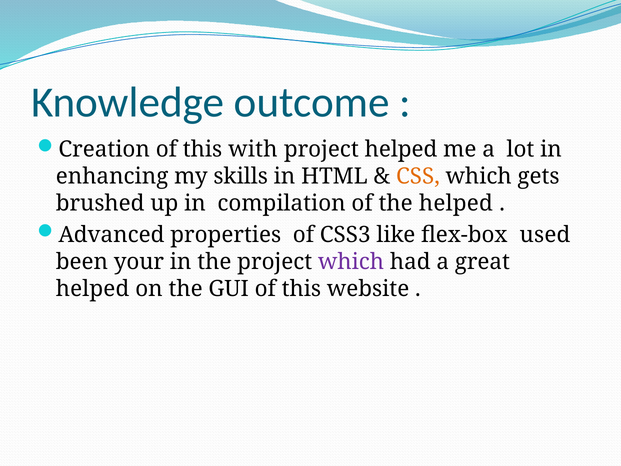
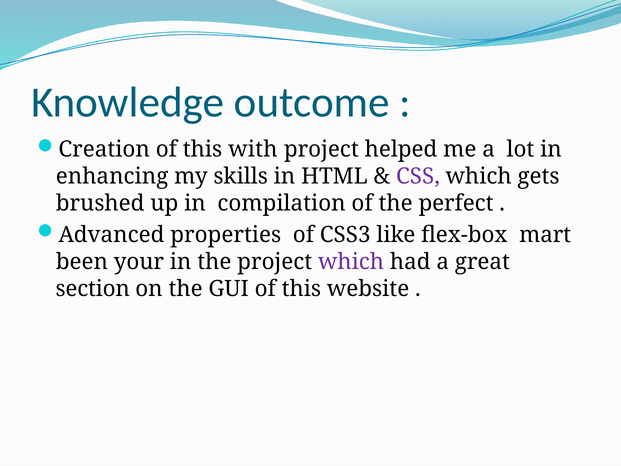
CSS colour: orange -> purple (418, 176)
the helped: helped -> perfect (456, 203)
used: used -> mart (545, 235)
helped: helped -> section (93, 288)
